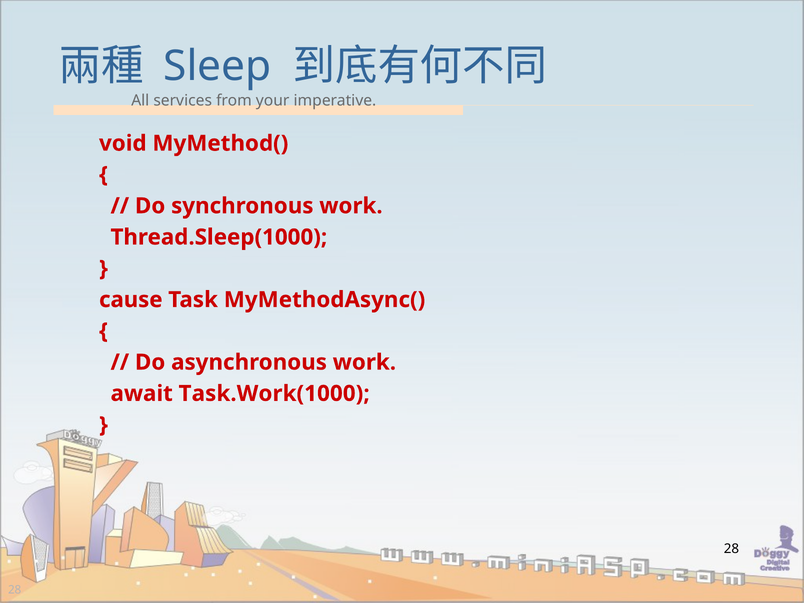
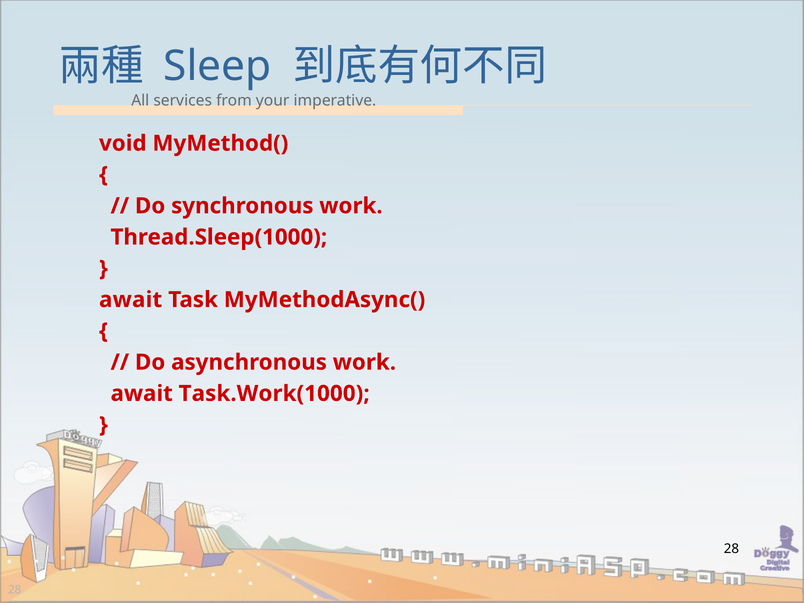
cause: cause -> await (131, 300)
